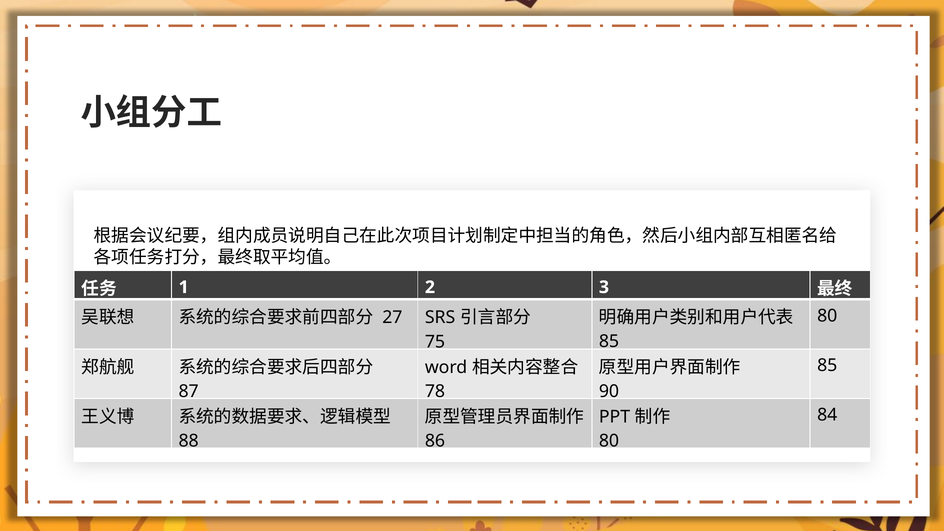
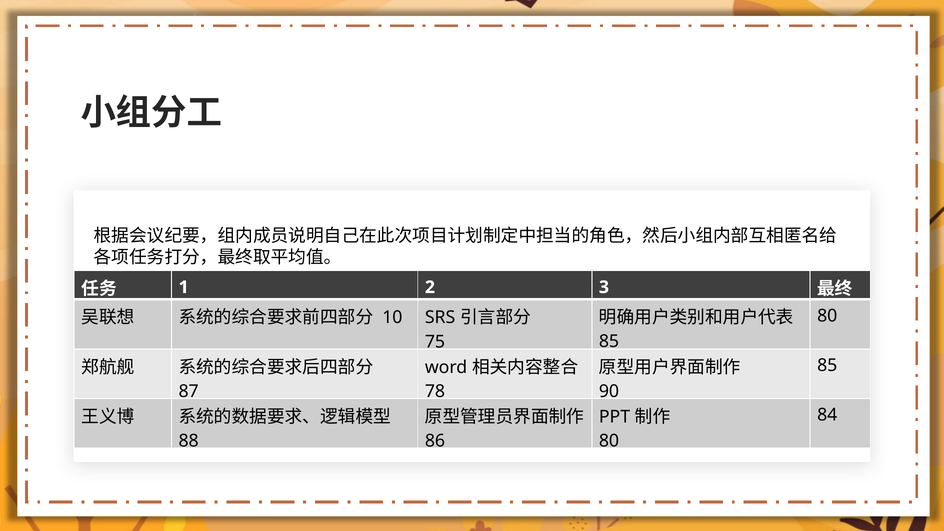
27: 27 -> 10 (392, 318)
